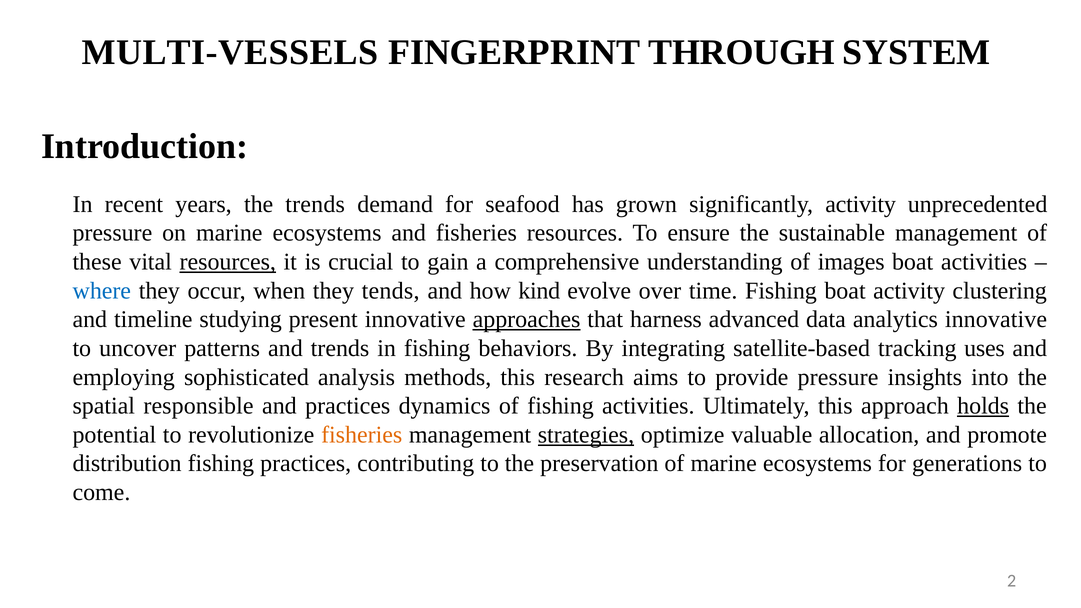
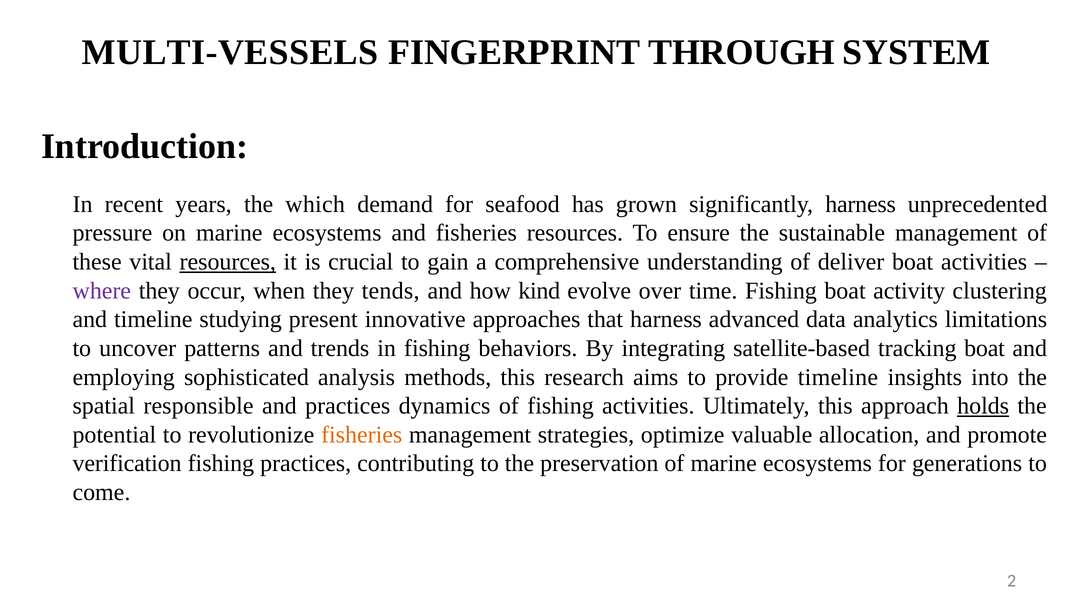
the trends: trends -> which (315, 204)
significantly activity: activity -> harness (861, 204)
images: images -> deliver (851, 262)
where colour: blue -> purple (102, 291)
approaches underline: present -> none (527, 320)
analytics innovative: innovative -> limitations (996, 320)
tracking uses: uses -> boat (985, 348)
provide pressure: pressure -> timeline (838, 377)
strategies underline: present -> none (586, 435)
distribution: distribution -> verification (127, 464)
